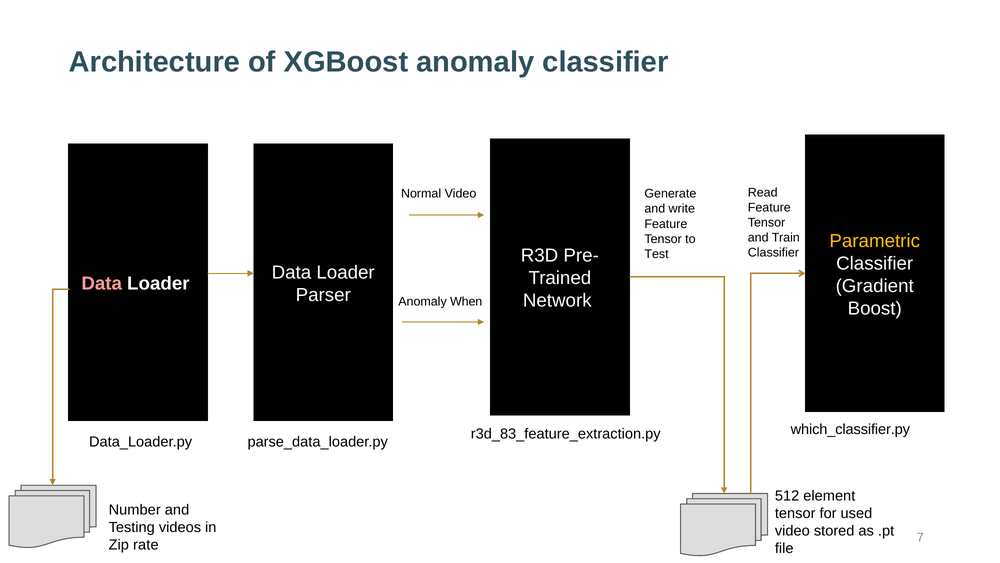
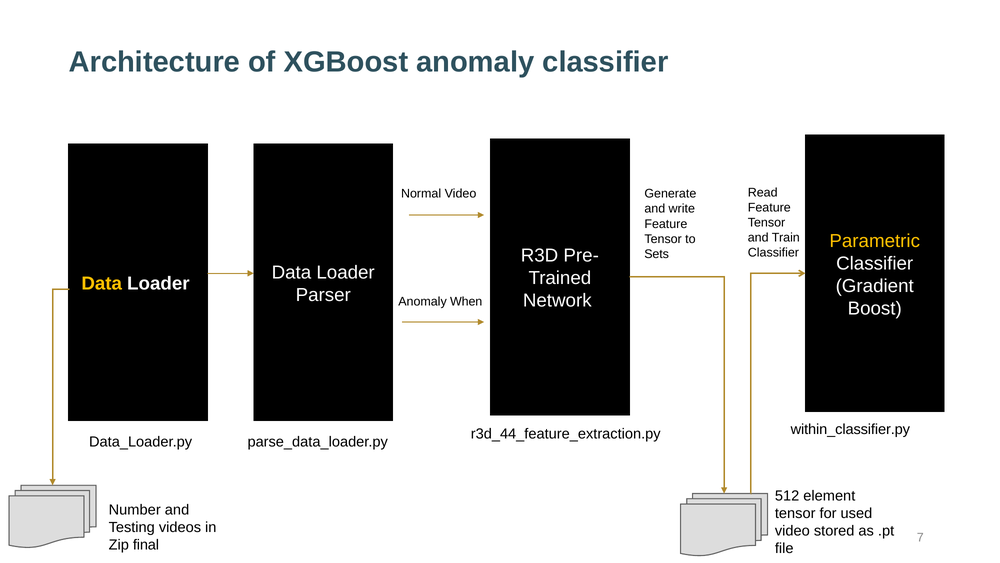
Test: Test -> Sets (657, 254)
Data colour: pink -> yellow (102, 283)
which_classifier.py: which_classifier.py -> within_classifier.py (850, 429)
r3d_83_feature_extraction.py: r3d_83_feature_extraction.py -> r3d_44_feature_extraction.py (566, 433)
rate: rate -> final (146, 545)
